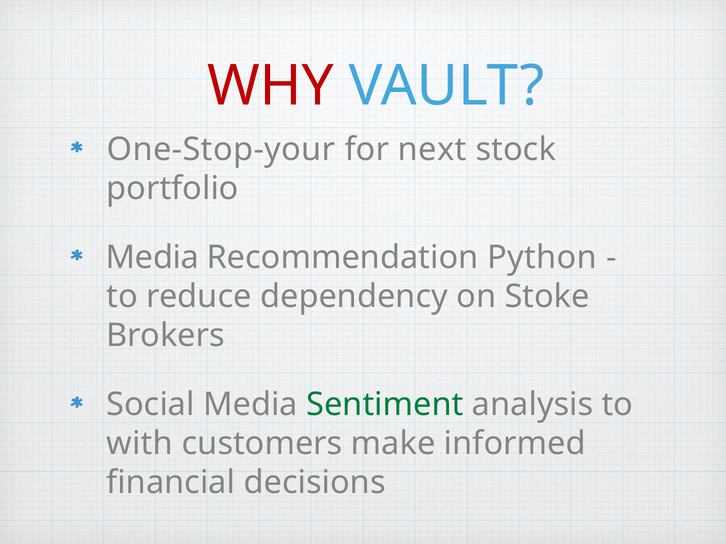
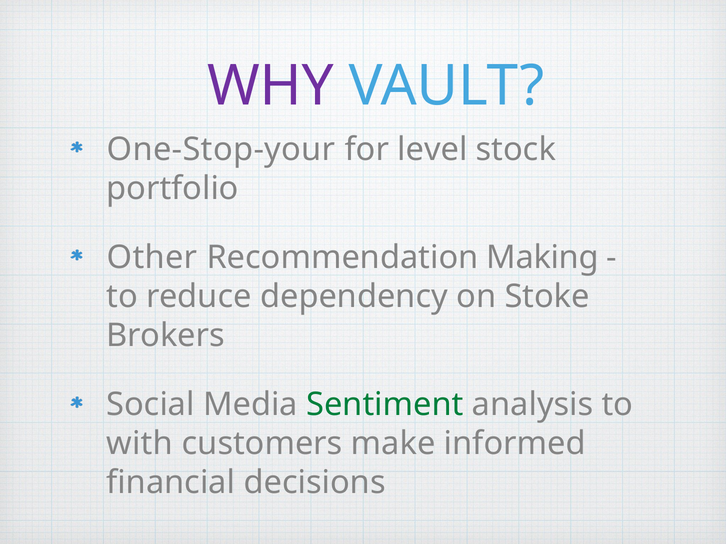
WHY colour: red -> purple (271, 86)
next: next -> level (432, 150)
Media: Media -> Other (152, 258)
Python: Python -> Making (542, 258)
